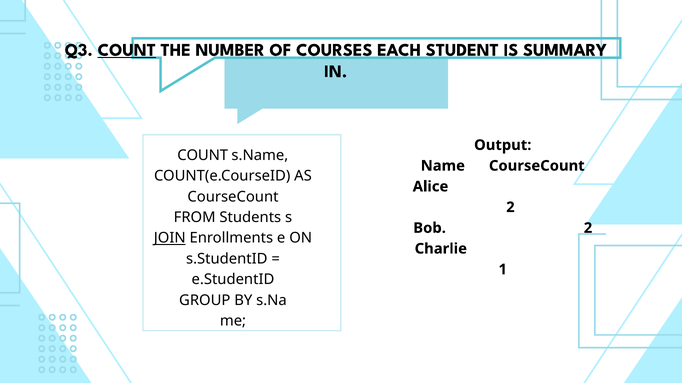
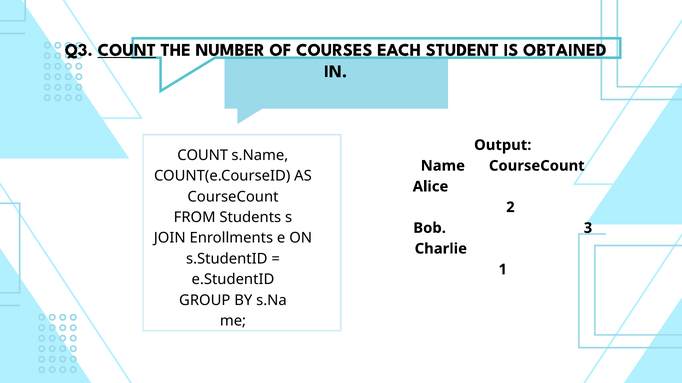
SUMMARY: SUMMARY -> OBTAINED (565, 50)
Bob 2: 2 -> 3 (588, 228)
JOIN underline: present -> none (170, 238)
